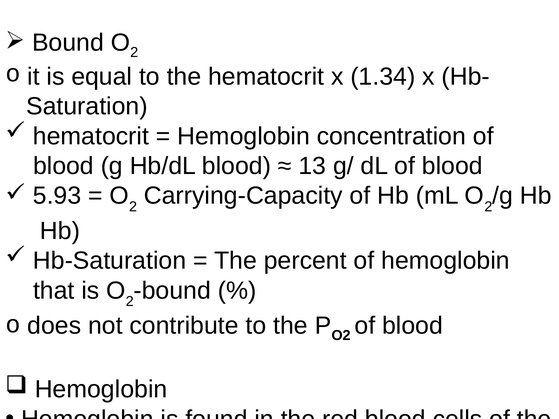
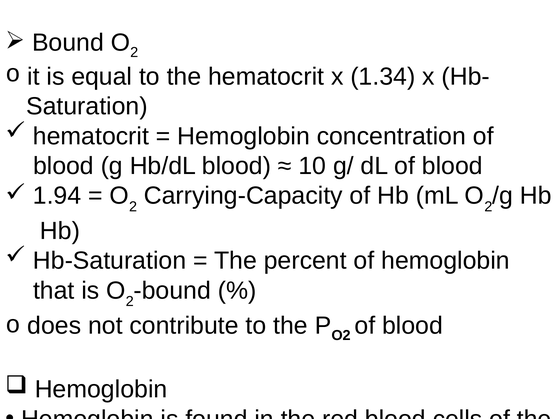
13: 13 -> 10 (312, 166)
5.93: 5.93 -> 1.94 (57, 196)
